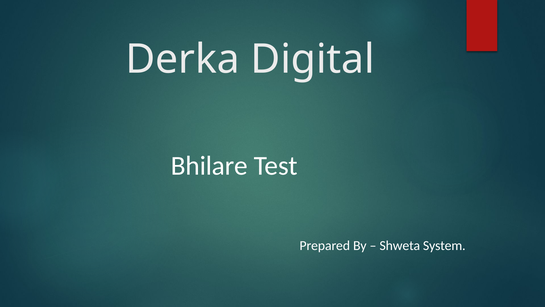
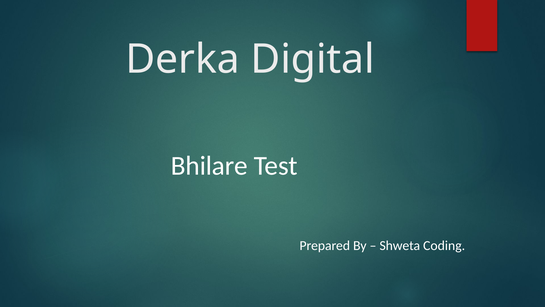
System: System -> Coding (444, 245)
